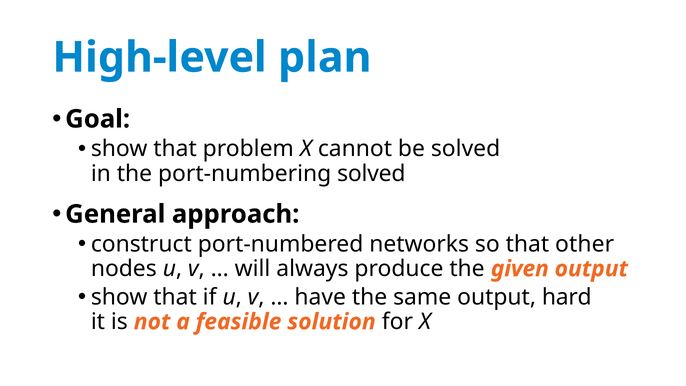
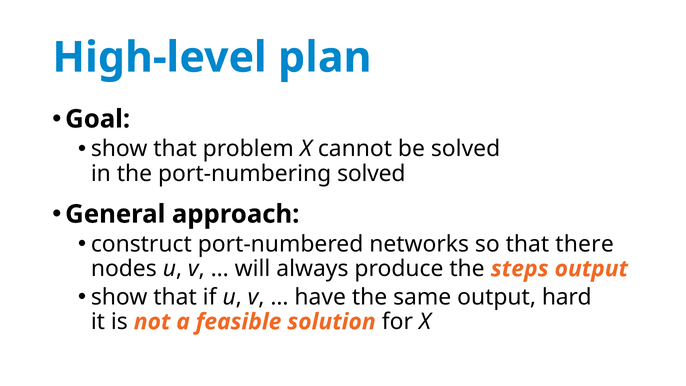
other: other -> there (585, 244)
given: given -> steps (520, 269)
